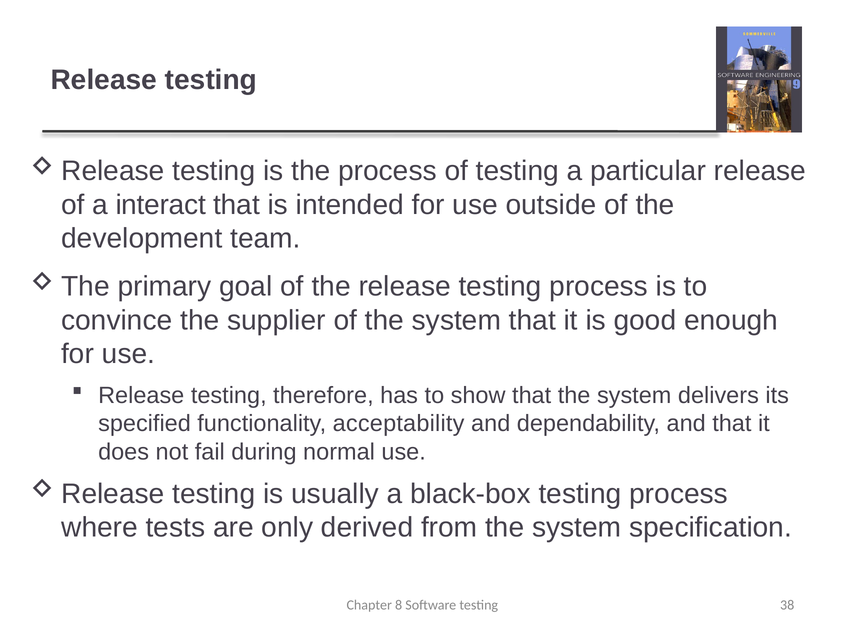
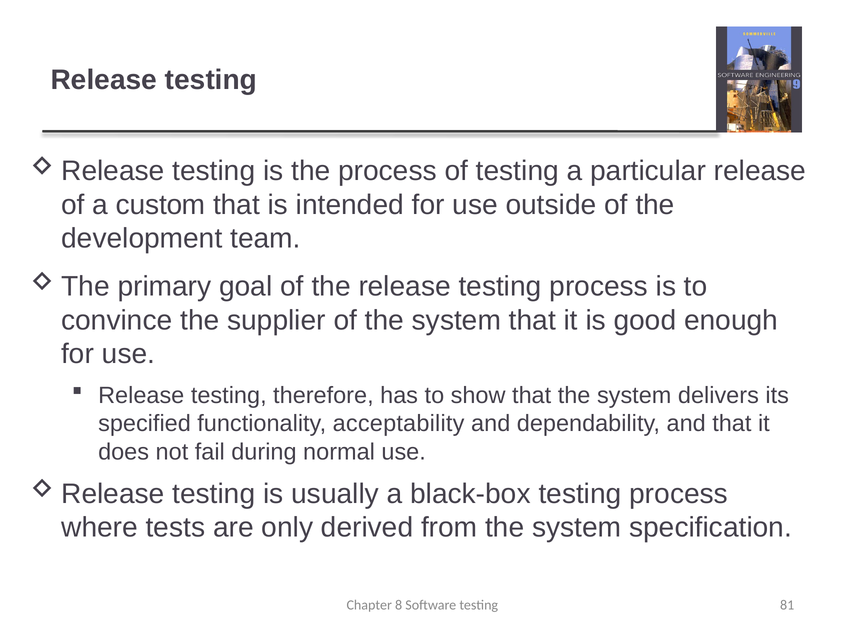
interact: interact -> custom (161, 205)
38: 38 -> 81 (787, 605)
